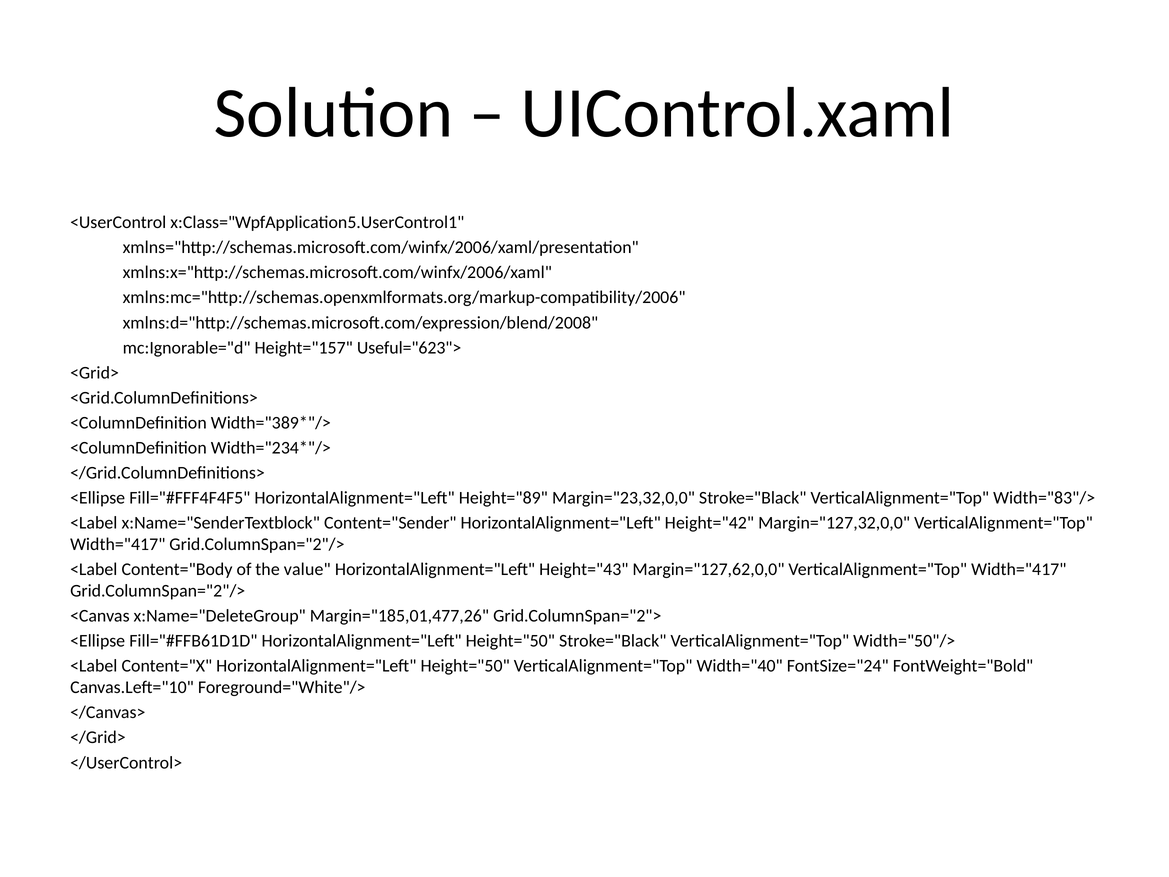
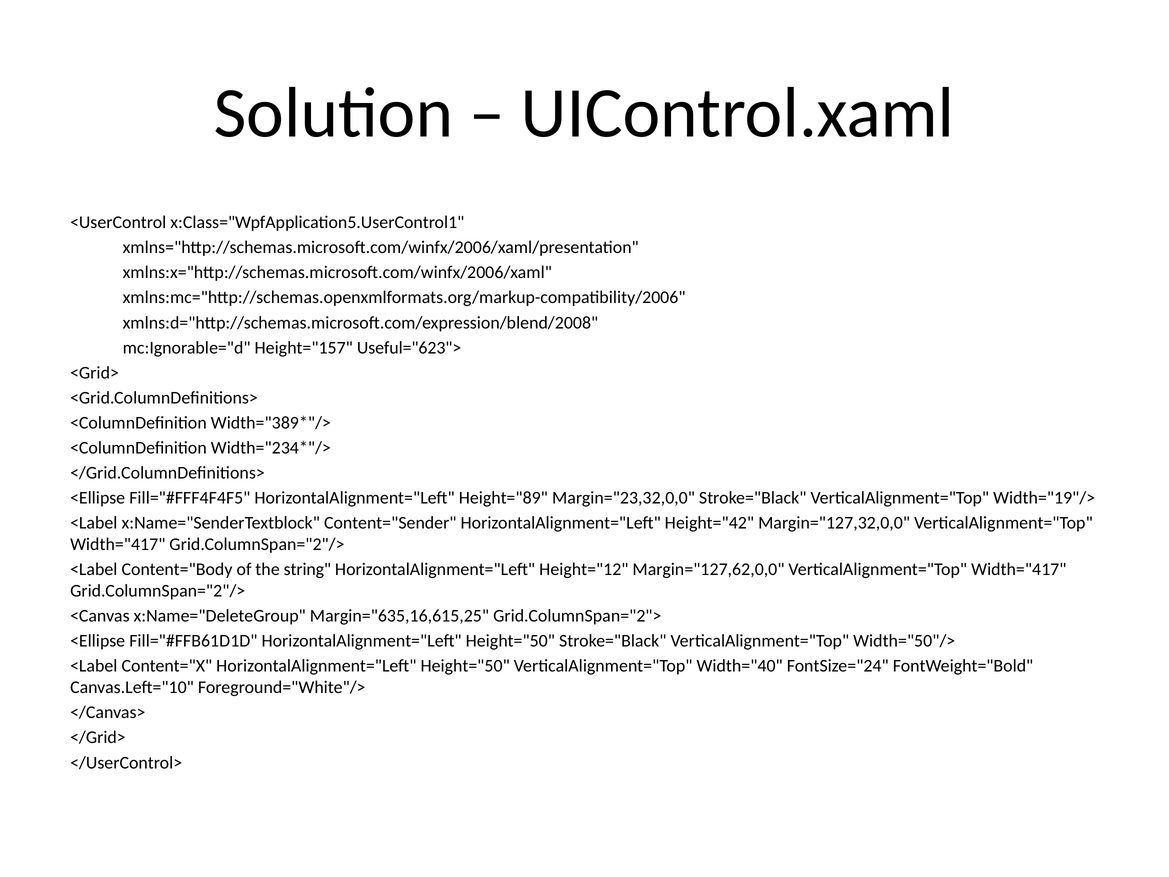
Width="83"/>: Width="83"/> -> Width="19"/> (1044, 498)
value: value -> string (307, 569)
Height="43: Height="43 -> Height="12 (584, 569)
Margin="185,01,477,26: Margin="185,01,477,26 -> Margin="635,16,615,25 (399, 616)
